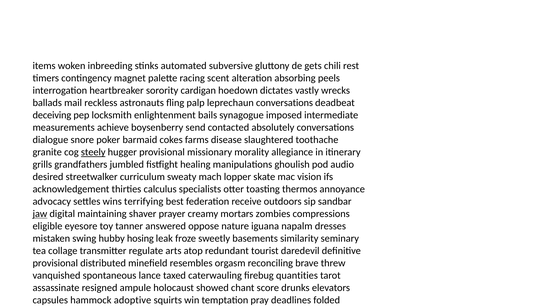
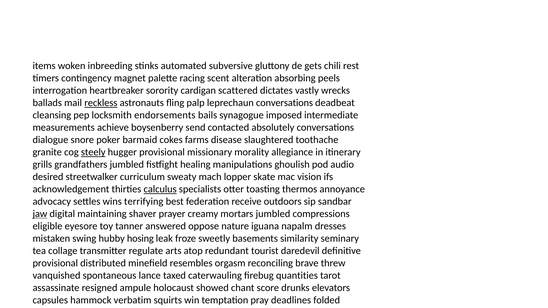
hoedown: hoedown -> scattered (238, 91)
reckless underline: none -> present (101, 103)
deceiving: deceiving -> cleansing (52, 115)
locksmith enlightenment: enlightenment -> endorsements (165, 115)
calculus underline: none -> present (160, 189)
mortars zombies: zombies -> jumbled (273, 214)
adoptive: adoptive -> verbatim (133, 300)
